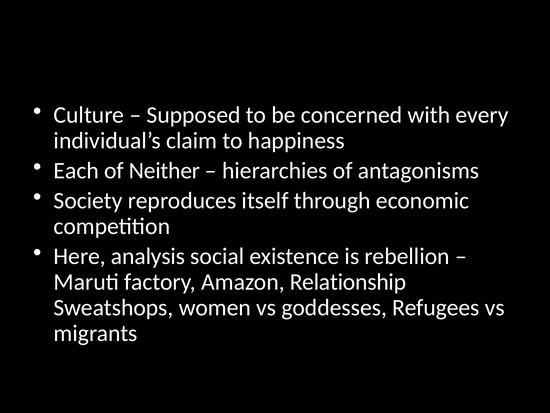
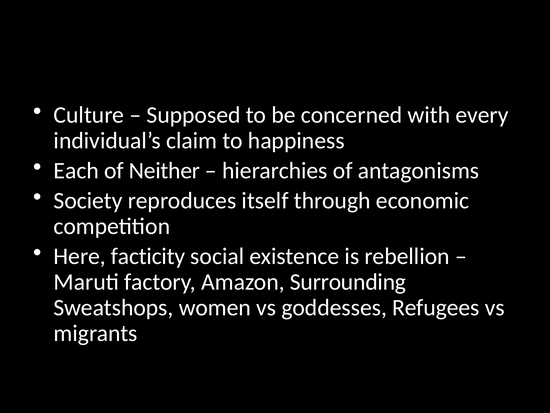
analysis: analysis -> facticity (148, 256)
Relationship: Relationship -> Surrounding (348, 282)
